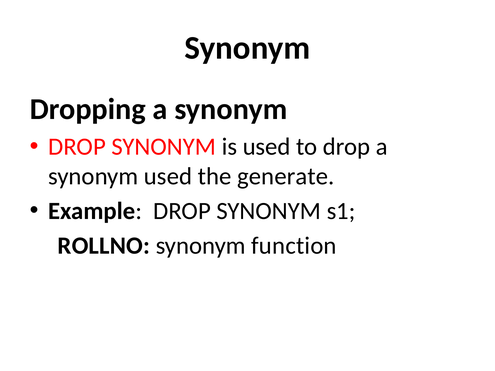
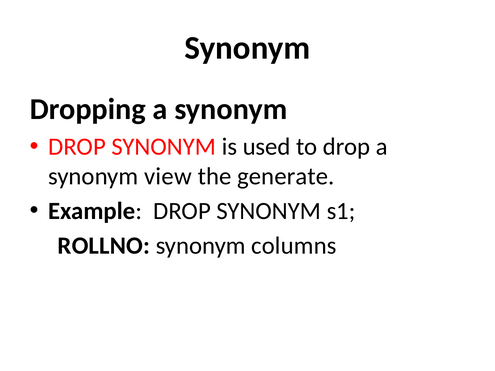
synonym used: used -> view (168, 177)
function: function -> columns (294, 246)
